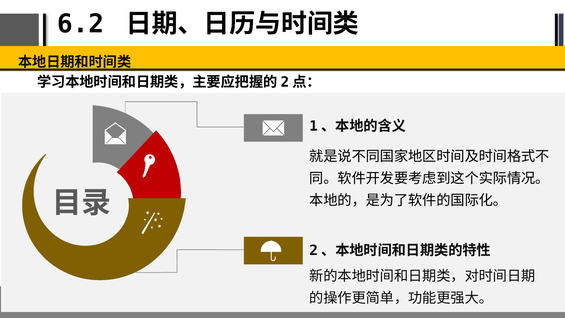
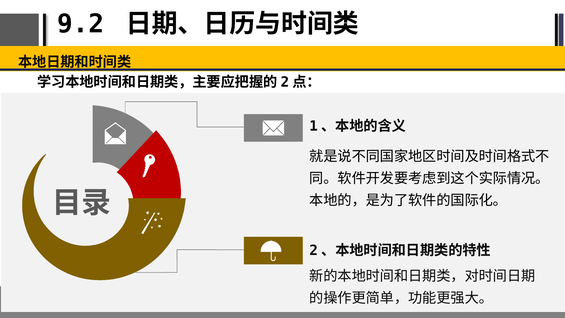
6.2: 6.2 -> 9.2 (81, 24)
